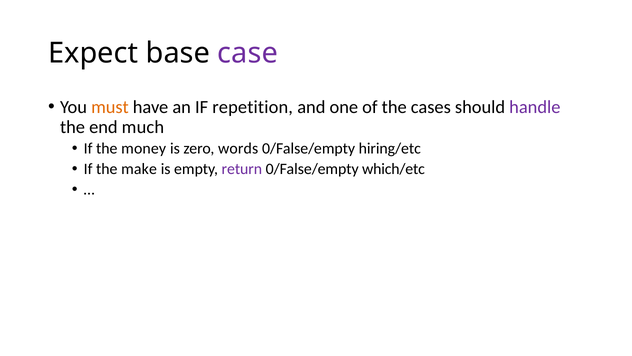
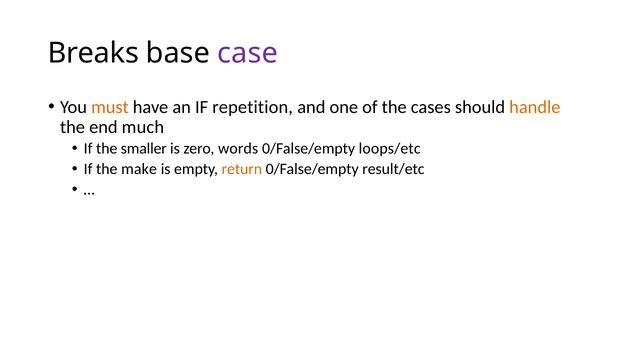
Expect: Expect -> Breaks (93, 53)
handle colour: purple -> orange (535, 107)
money: money -> smaller (144, 149)
hiring/etc: hiring/etc -> loops/etc (390, 149)
return colour: purple -> orange (242, 169)
which/etc: which/etc -> result/etc (393, 169)
